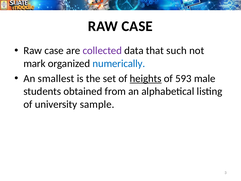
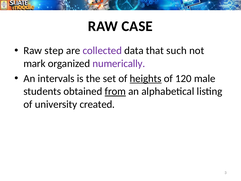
case: case -> step (54, 51)
numerically colour: blue -> purple (119, 63)
smallest: smallest -> intervals (56, 78)
593: 593 -> 120 (183, 78)
from underline: none -> present (115, 91)
sample: sample -> created (97, 104)
